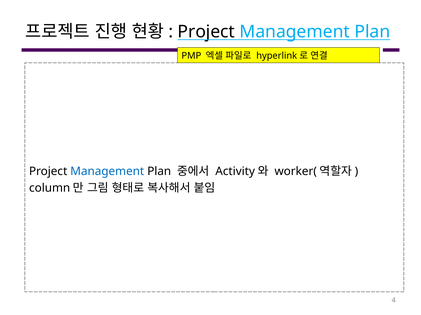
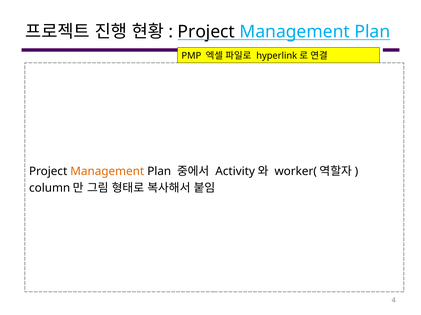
Management colour: blue -> orange (107, 172)
